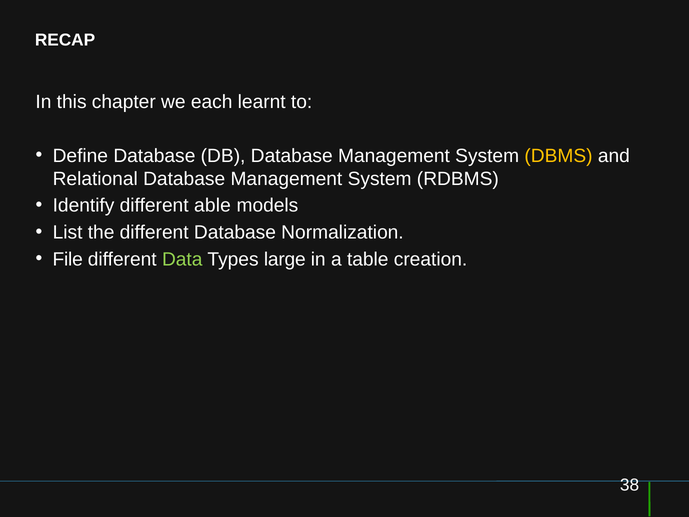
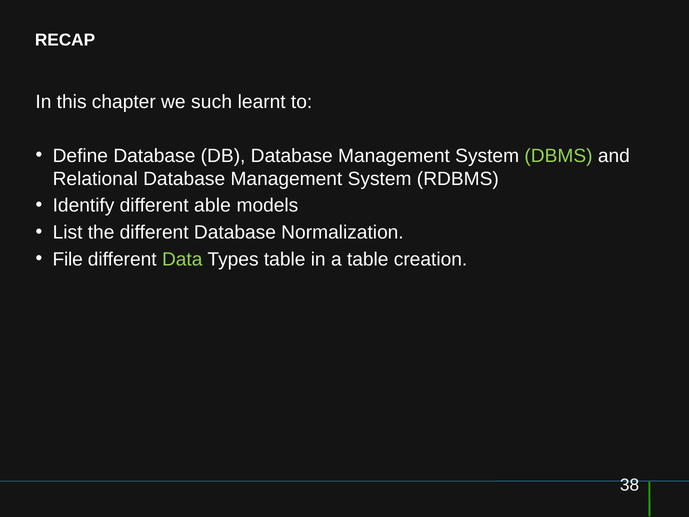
each: each -> such (212, 102)
DBMS colour: yellow -> light green (559, 156)
Types large: large -> table (285, 259)
